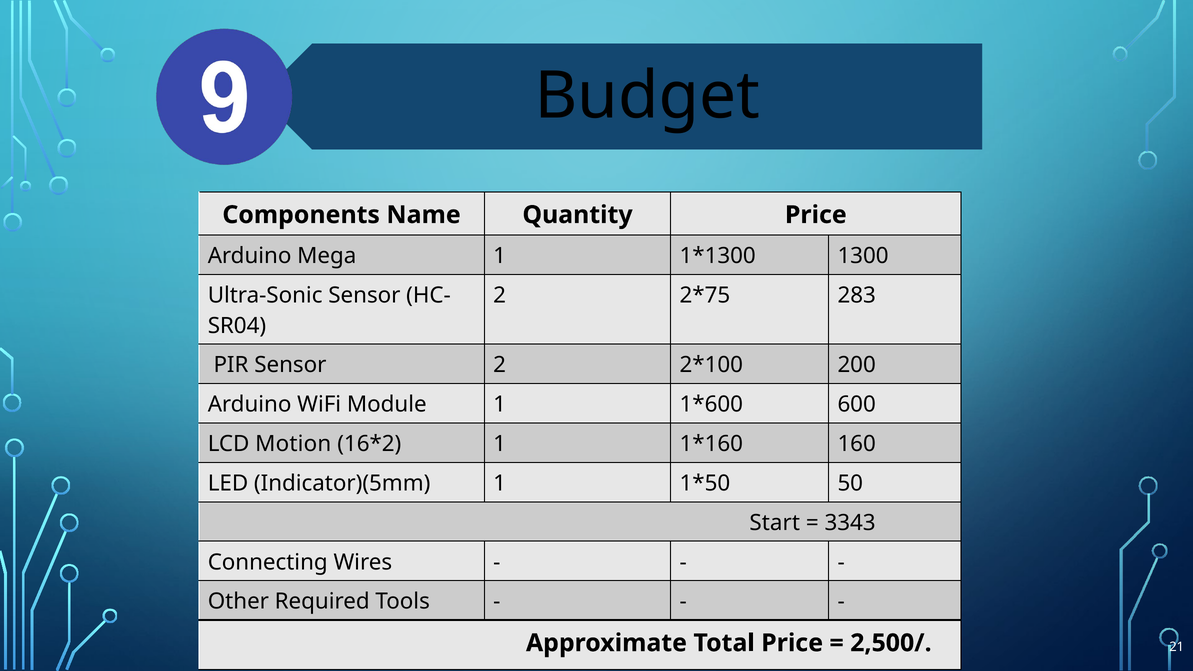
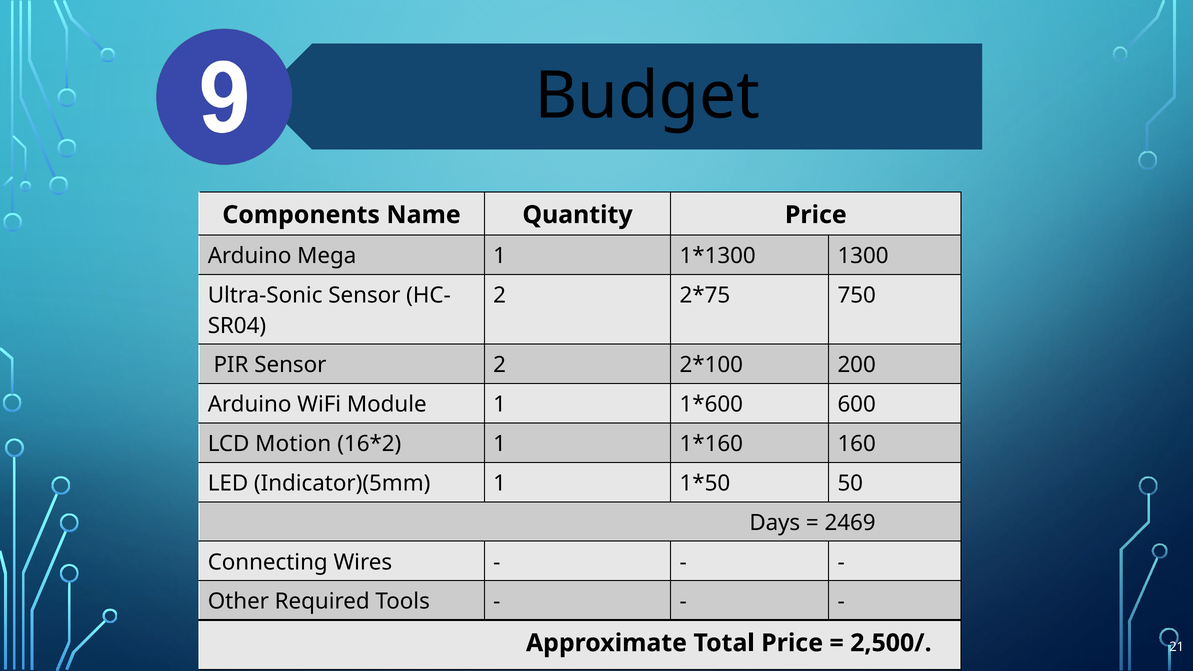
283: 283 -> 750 (857, 295)
Start: Start -> Days (775, 523)
3343: 3343 -> 2469 (850, 523)
